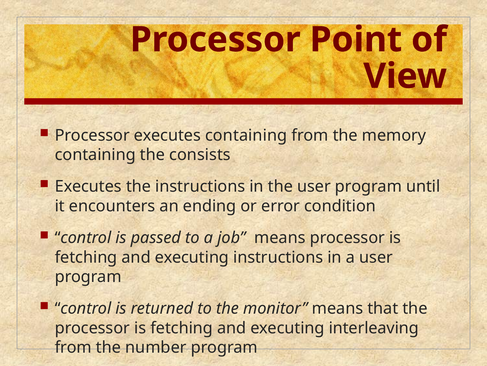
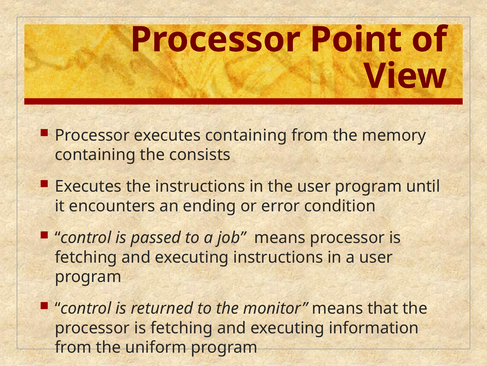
interleaving: interleaving -> information (374, 327)
number: number -> uniform (156, 347)
